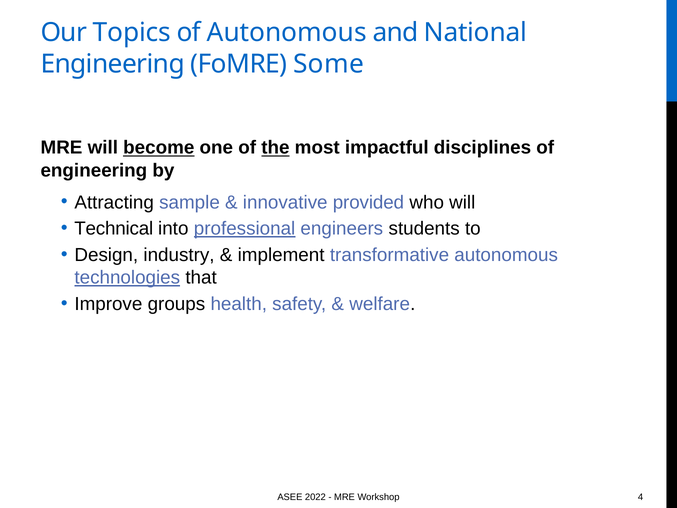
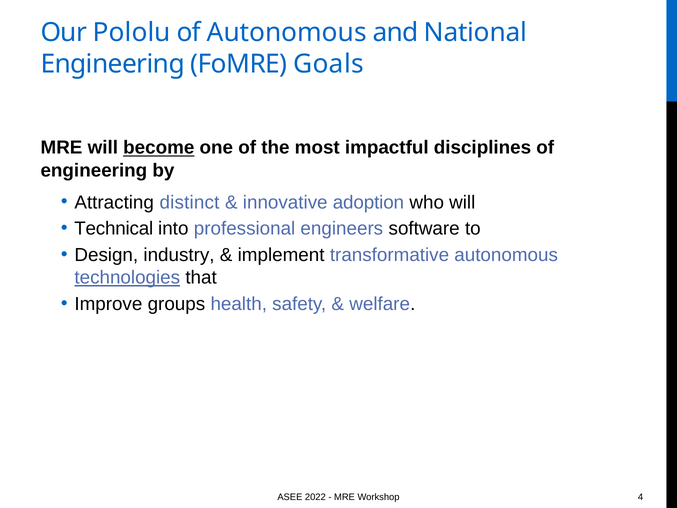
Topics: Topics -> Pololu (132, 32)
Some: Some -> Goals (329, 64)
the underline: present -> none (275, 148)
sample: sample -> distinct (189, 202)
provided: provided -> adoption (368, 202)
professional underline: present -> none (245, 229)
students: students -> software (424, 229)
